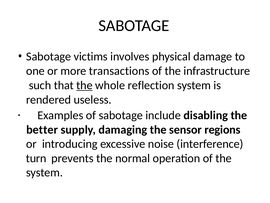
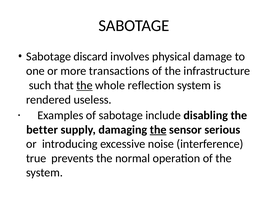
victims: victims -> discard (91, 56)
the underline: none -> present (158, 129)
regions: regions -> serious (222, 129)
turn: turn -> true (36, 158)
